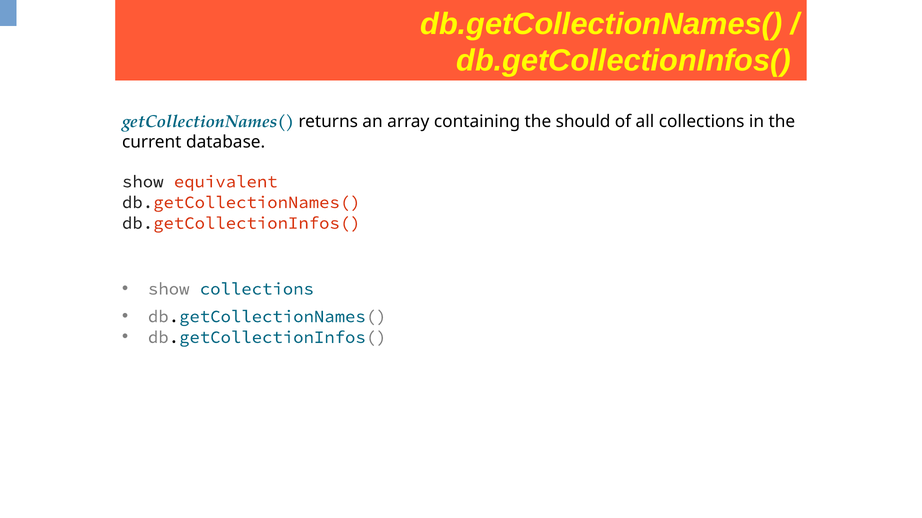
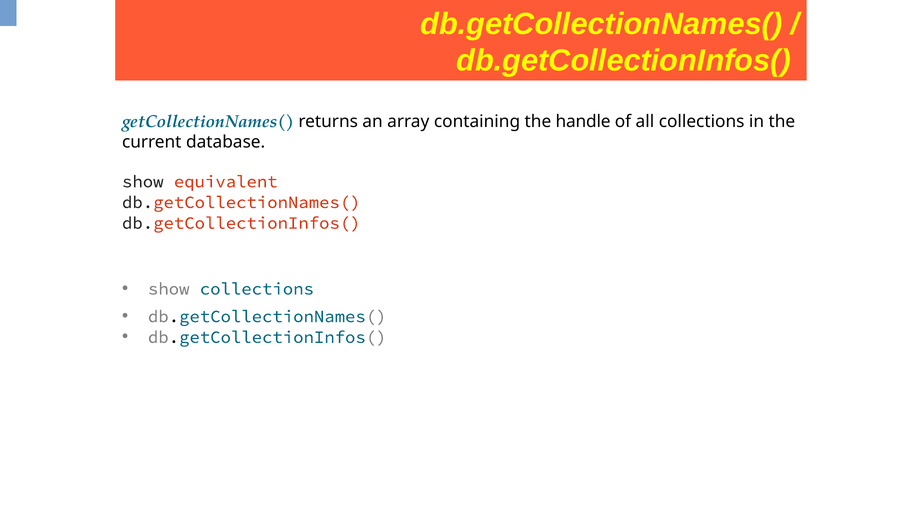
should: should -> handle (583, 122)
